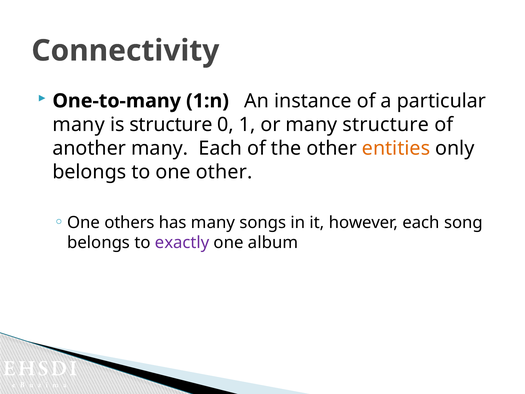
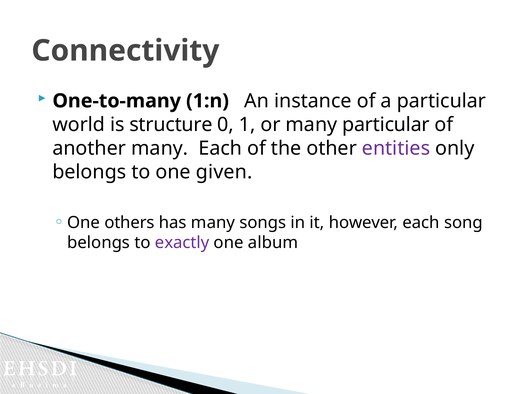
many: many -> world (79, 124)
many structure: structure -> particular (386, 124)
entities colour: orange -> purple (396, 148)
one other: other -> given (224, 172)
